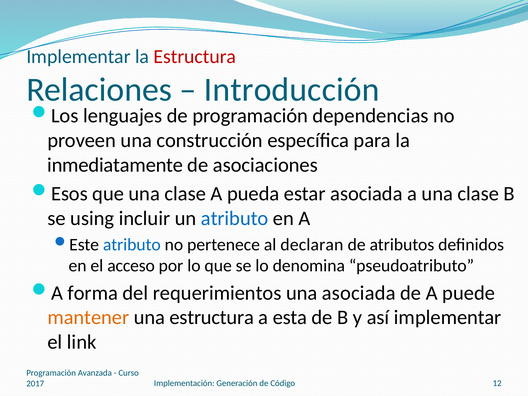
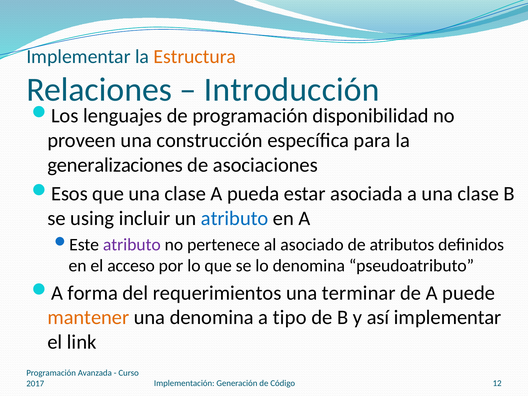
Estructura colour: red -> orange (195, 57)
dependencias: dependencias -> disponibilidad (371, 116)
inmediatamente: inmediatamente -> generalizaciones (115, 165)
atributo colour: blue -> purple (132, 245)
declaran: declaran -> asociado (312, 245)
una asociada: asociada -> terminar (359, 293)
una estructura: estructura -> denomina (212, 318)
esta: esta -> tipo (290, 318)
